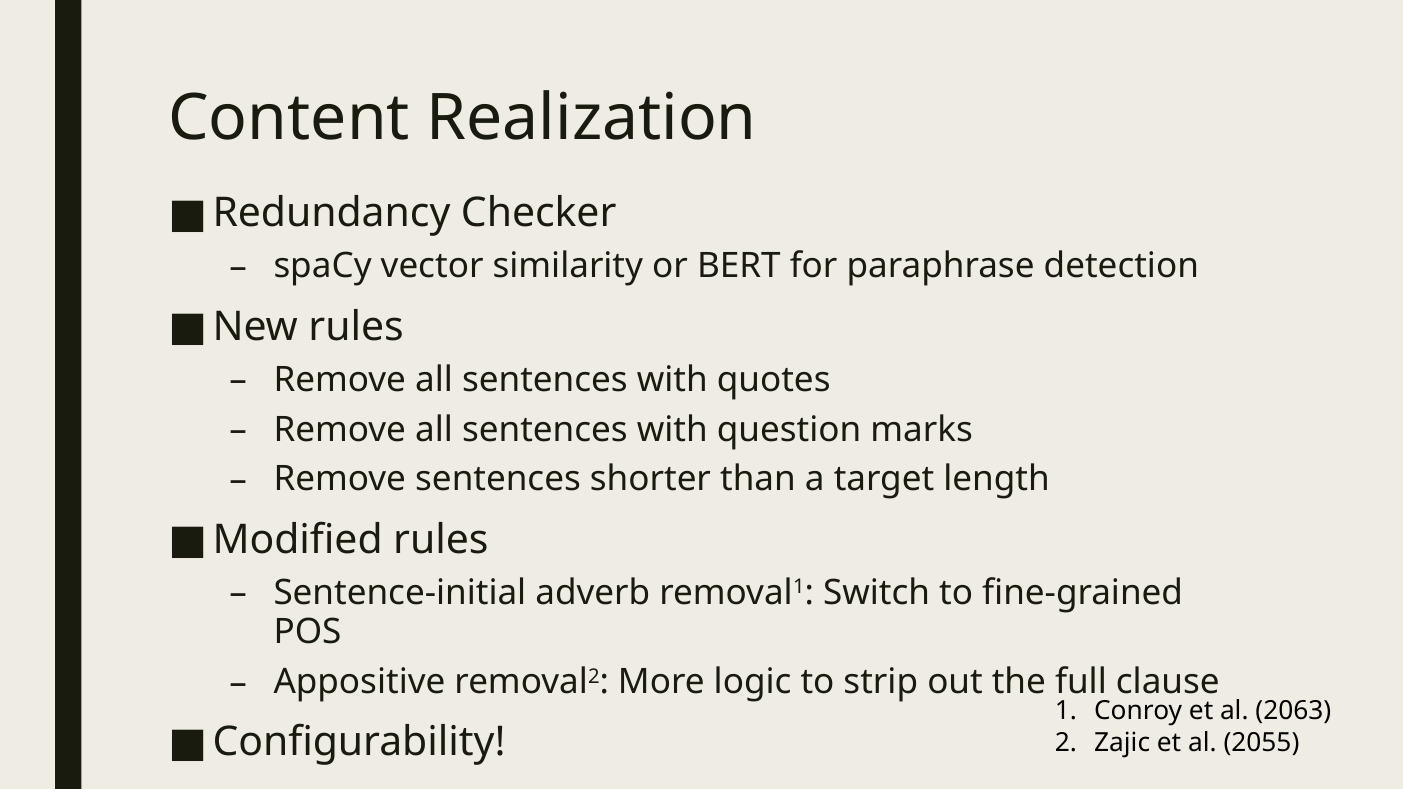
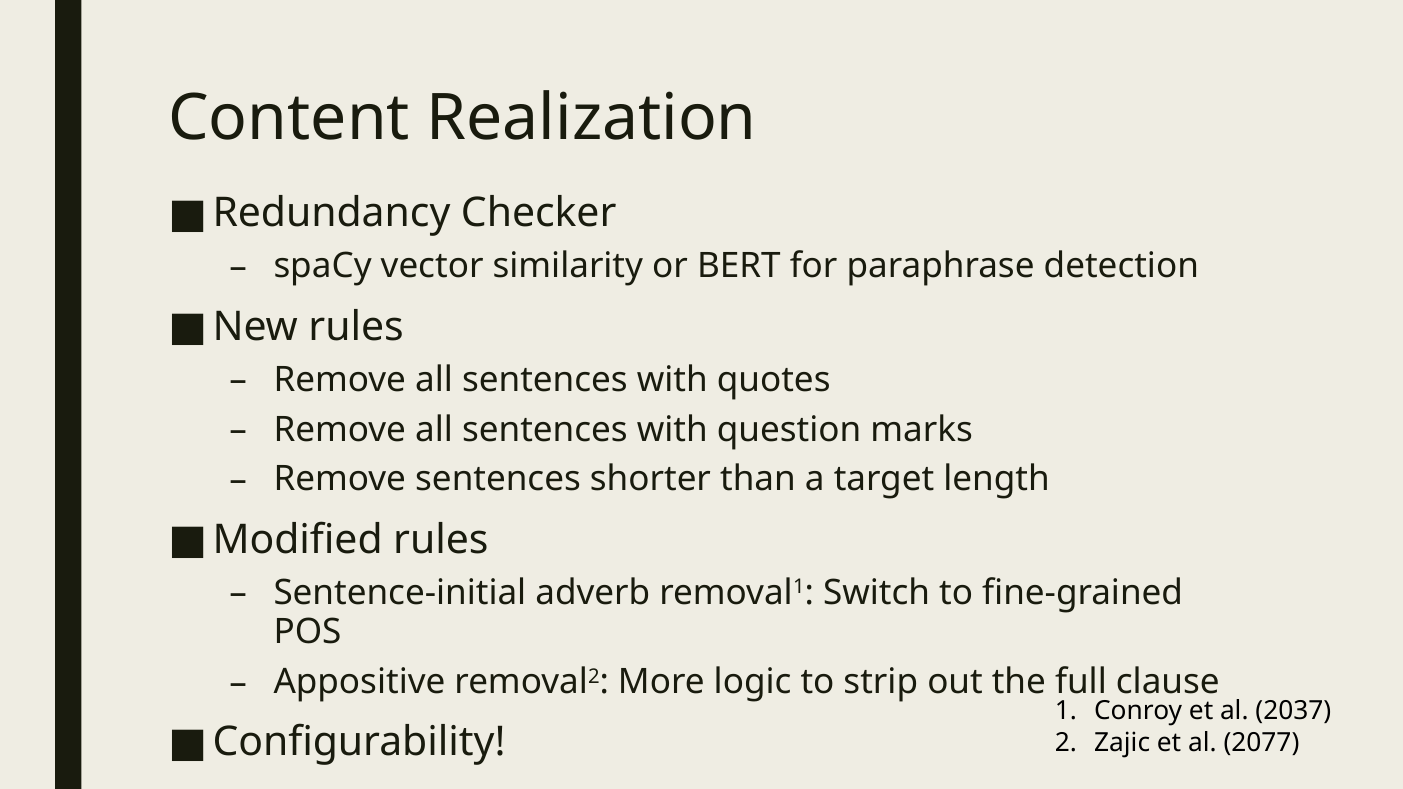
2063: 2063 -> 2037 (1293, 711)
2055: 2055 -> 2077 (1261, 743)
